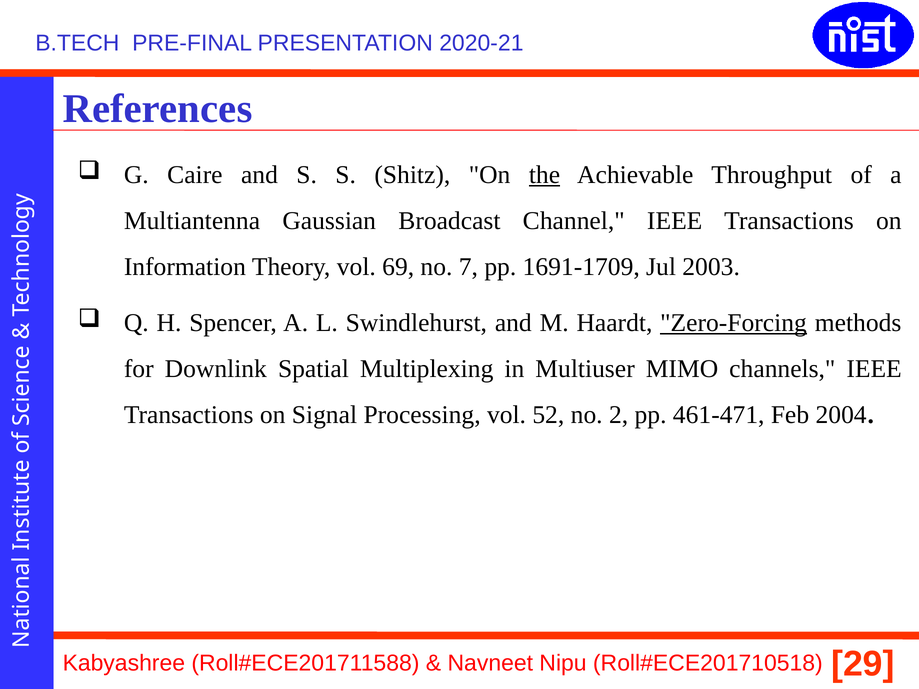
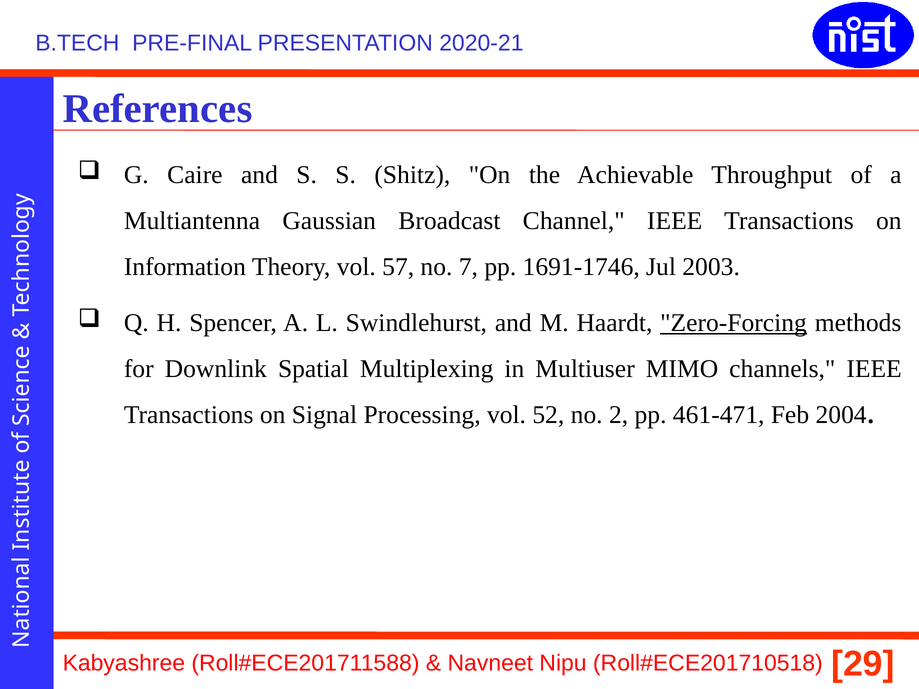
the underline: present -> none (544, 175)
69: 69 -> 57 (398, 267)
1691-1709: 1691-1709 -> 1691-1746 (581, 267)
